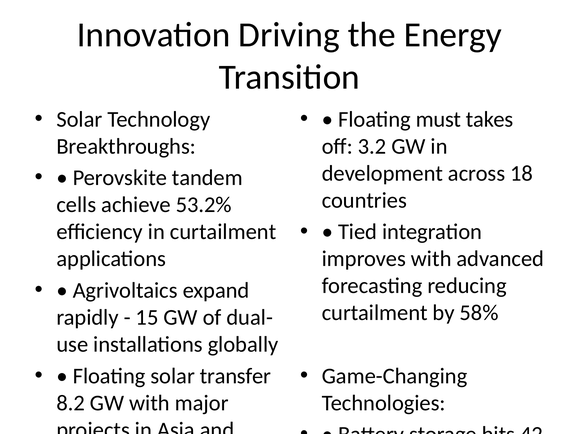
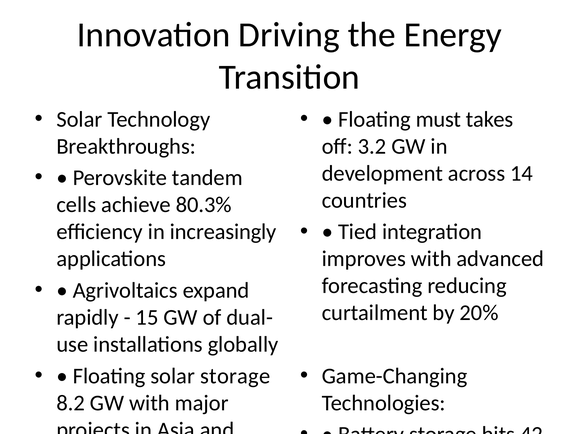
18: 18 -> 14 (522, 173)
53.2%: 53.2% -> 80.3% (204, 205)
in curtailment: curtailment -> increasingly (223, 232)
58%: 58% -> 20% (479, 313)
solar transfer: transfer -> storage (235, 376)
